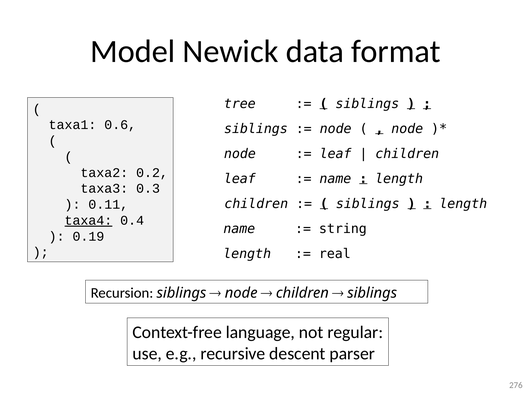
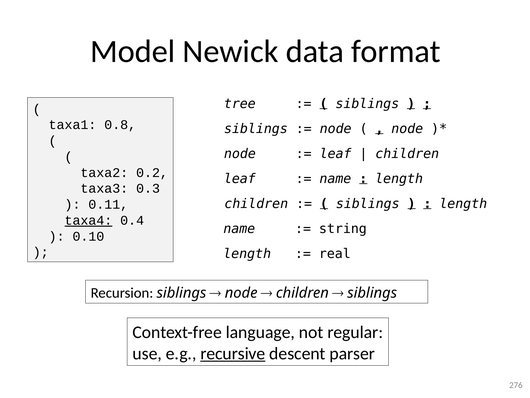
0.6: 0.6 -> 0.8 (120, 125)
0.19: 0.19 -> 0.10 (88, 236)
recursive underline: none -> present (233, 353)
